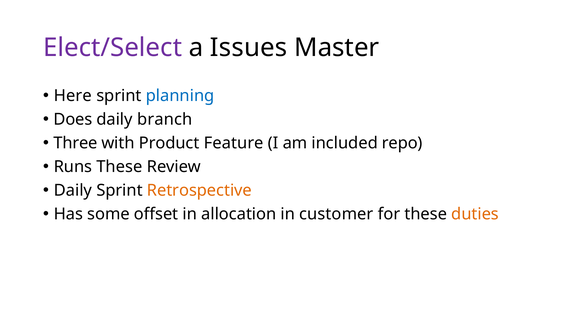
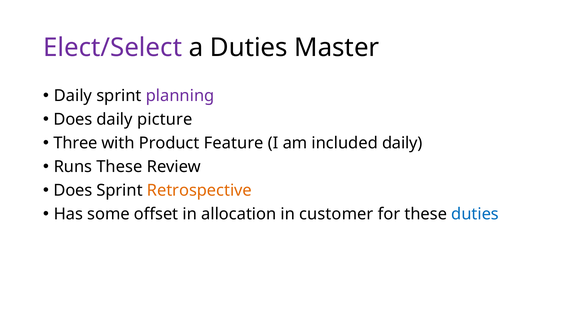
a Issues: Issues -> Duties (249, 47)
Here: Here -> Daily (73, 96)
planning colour: blue -> purple (180, 96)
branch: branch -> picture (165, 119)
included repo: repo -> daily (402, 143)
Daily: Daily -> Does (73, 190)
duties colour: orange -> blue (475, 214)
